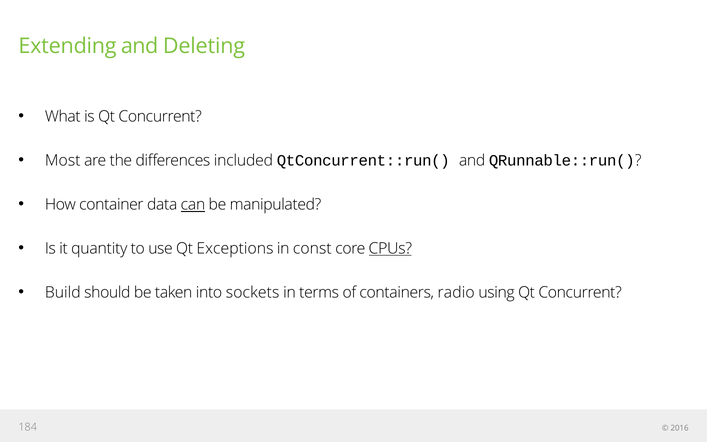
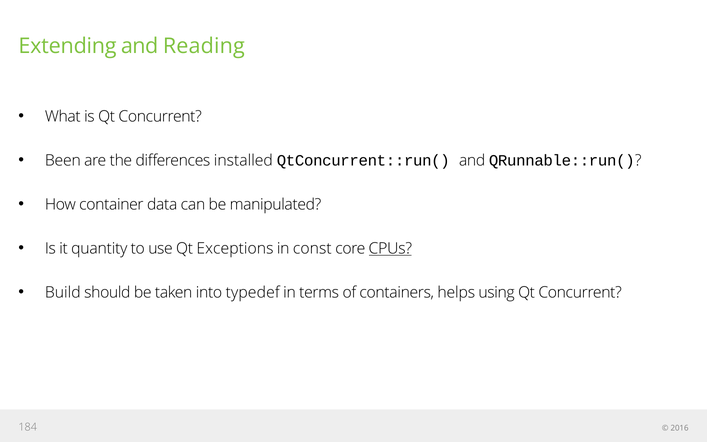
Deleting: Deleting -> Reading (204, 46)
Most: Most -> Been (63, 160)
included: included -> installed (243, 160)
can underline: present -> none (193, 204)
sockets: sockets -> typedef (253, 292)
radio: radio -> helps (456, 292)
